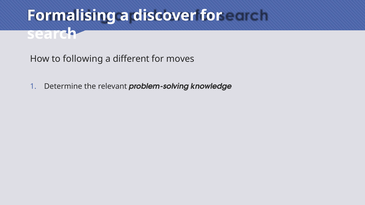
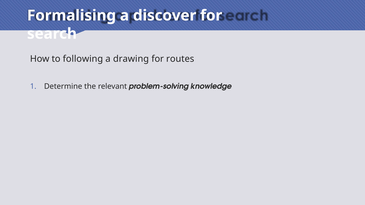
different: different -> drawing (131, 59)
moves: moves -> routes (180, 59)
